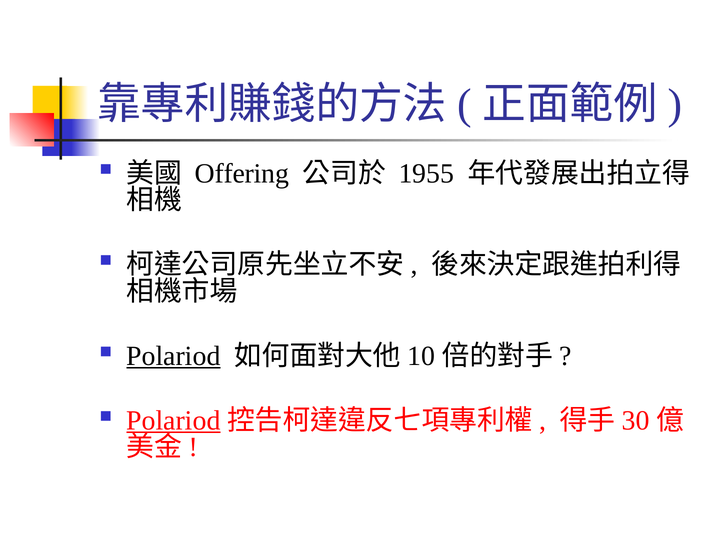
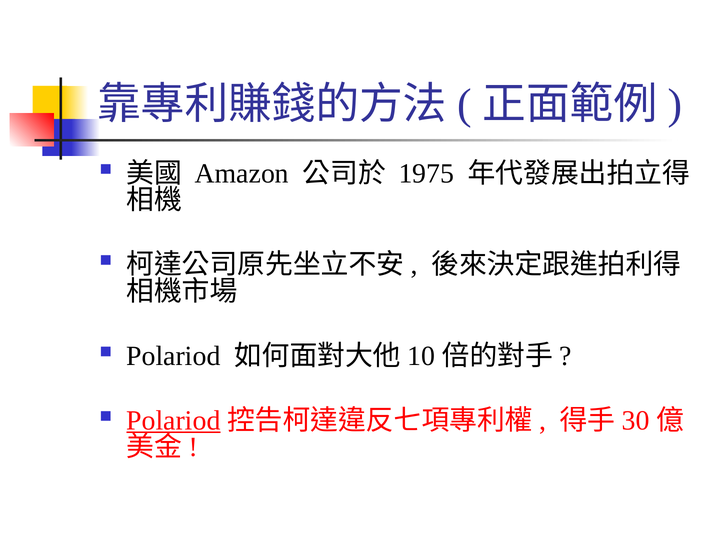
Offering: Offering -> Amazon (242, 174)
1955: 1955 -> 1975 (426, 174)
Polariod underline: present -> none (173, 356)
